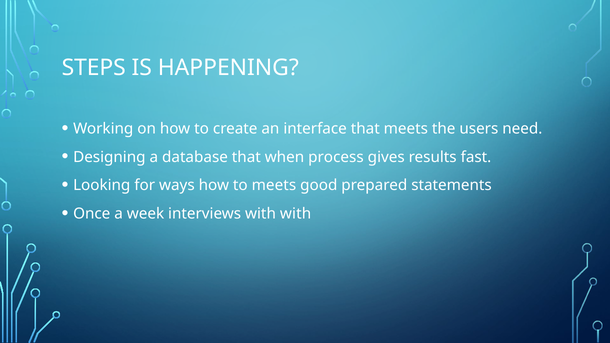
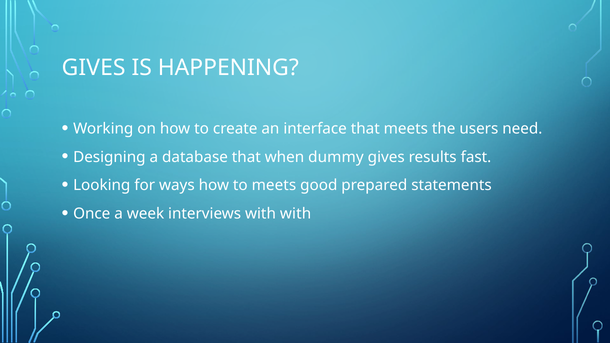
STEPS: STEPS -> GIVES (94, 68)
process: process -> dummy (336, 157)
